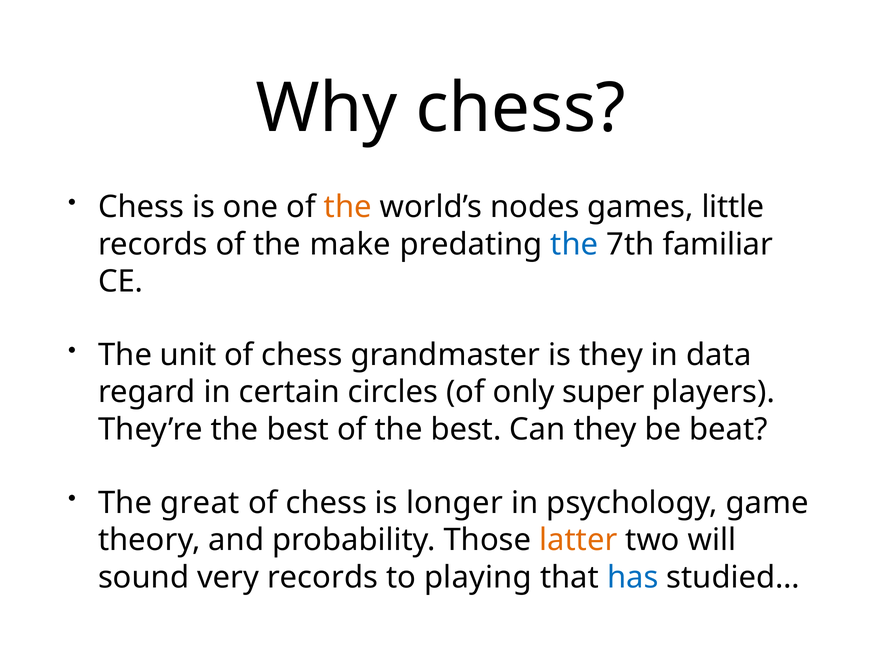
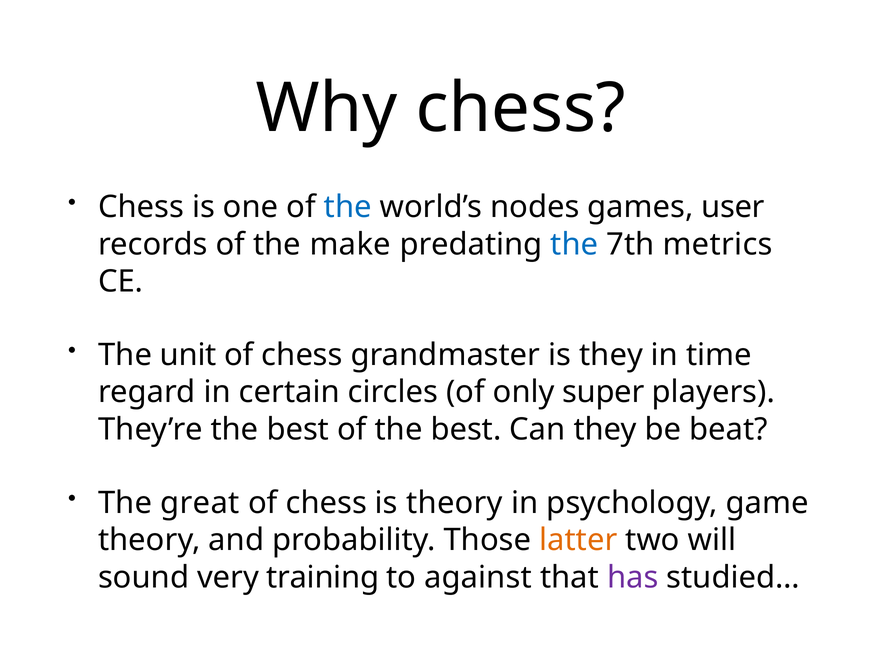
the colour: orange -> blue (348, 207)
little: little -> user (733, 207)
familiar: familiar -> metrics (718, 244)
data: data -> time (719, 355)
is longer: longer -> theory (454, 503)
very records: records -> training (323, 577)
playing: playing -> against (478, 577)
has colour: blue -> purple (633, 577)
